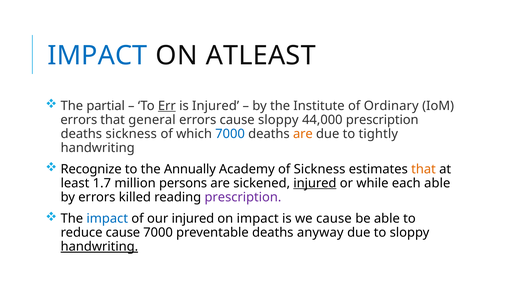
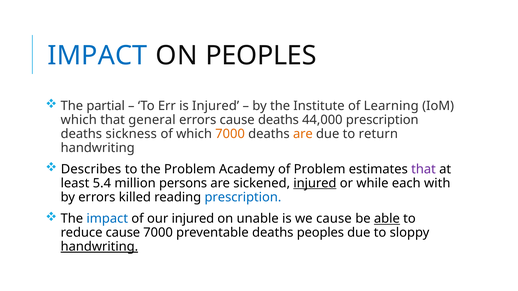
ON ATLEAST: ATLEAST -> PEOPLES (261, 56)
Err underline: present -> none (167, 106)
Ordinary: Ordinary -> Learning (391, 106)
errors: errors -> which (79, 120)
cause sloppy: sloppy -> deaths (278, 120)
7000 colour: blue -> orange (230, 134)
tightly: tightly -> return (378, 134)
Recognize: Recognize -> Describes (91, 169)
the Annually: Annually -> Problem (190, 169)
of Sickness: Sickness -> Problem (320, 169)
that colour: orange -> purple (424, 169)
1.7: 1.7 -> 5.4 (102, 183)
each able: able -> with (437, 183)
prescription colour: purple -> blue (243, 197)
on impact: impact -> unable (258, 219)
able underline: none -> present (387, 219)
deaths anyway: anyway -> peoples (320, 233)
